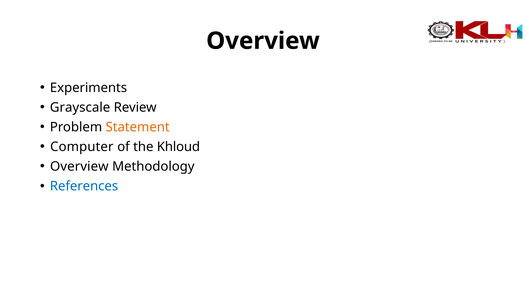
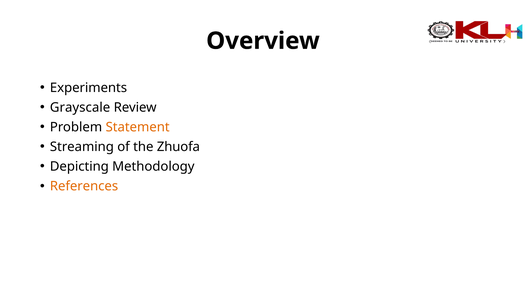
Computer: Computer -> Streaming (82, 147)
Khloud: Khloud -> Zhuofa (178, 147)
Overview: Overview -> Depicting (79, 166)
References colour: blue -> orange (84, 186)
